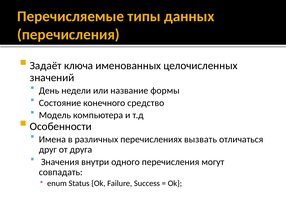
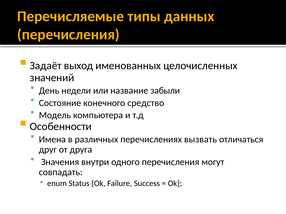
ключа: ключа -> выход (79, 66)
формы: формы -> забыли (165, 91)
